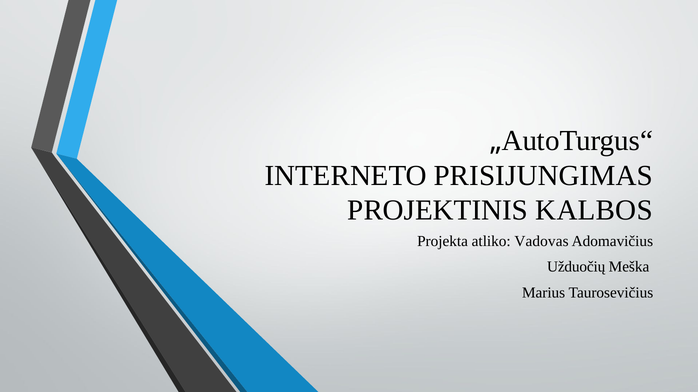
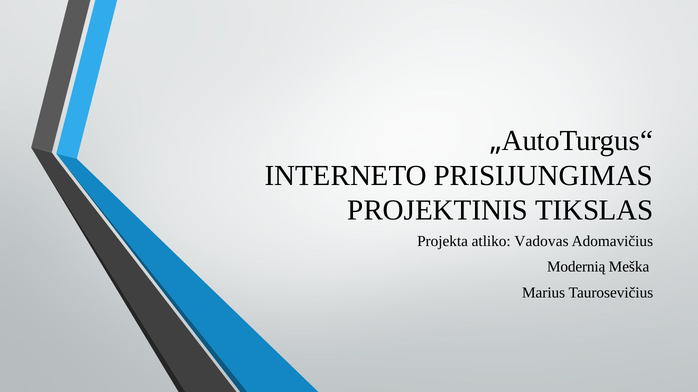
KALBOS: KALBOS -> TIKSLAS (594, 211)
Užduočių: Užduočių -> Modernią (576, 267)
